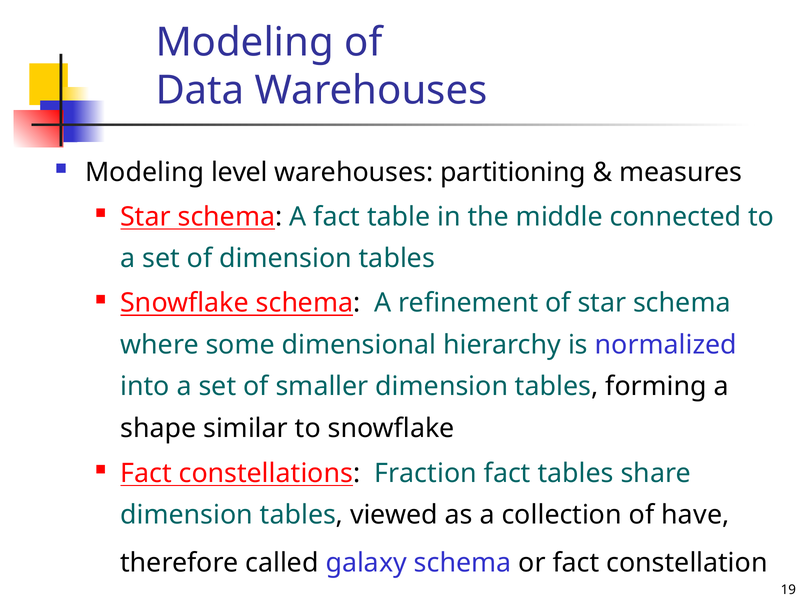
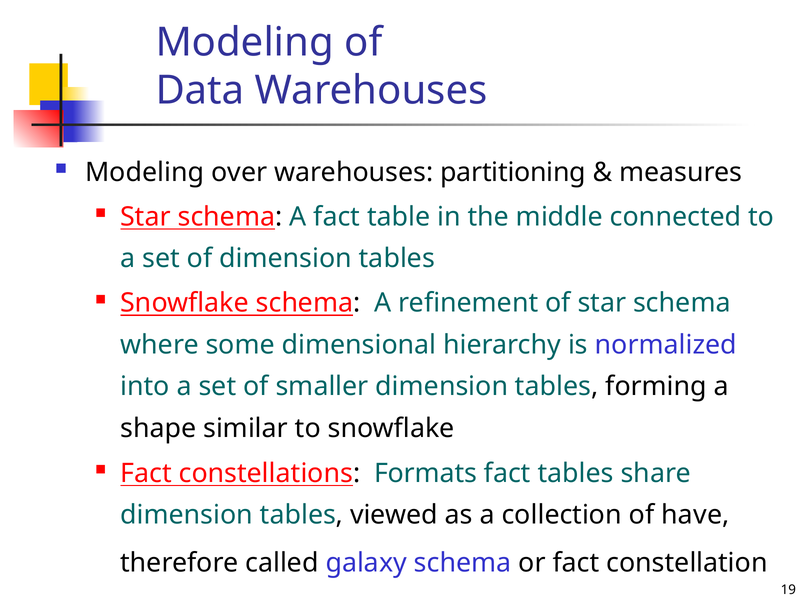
level: level -> over (239, 172)
Fraction: Fraction -> Formats (426, 473)
